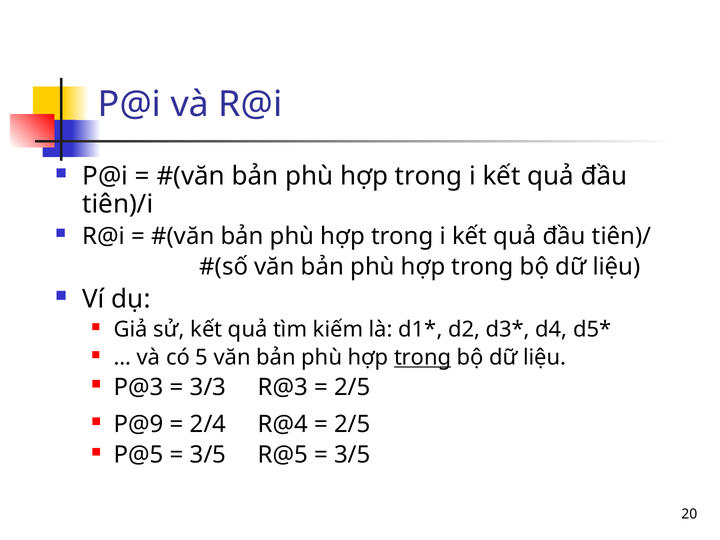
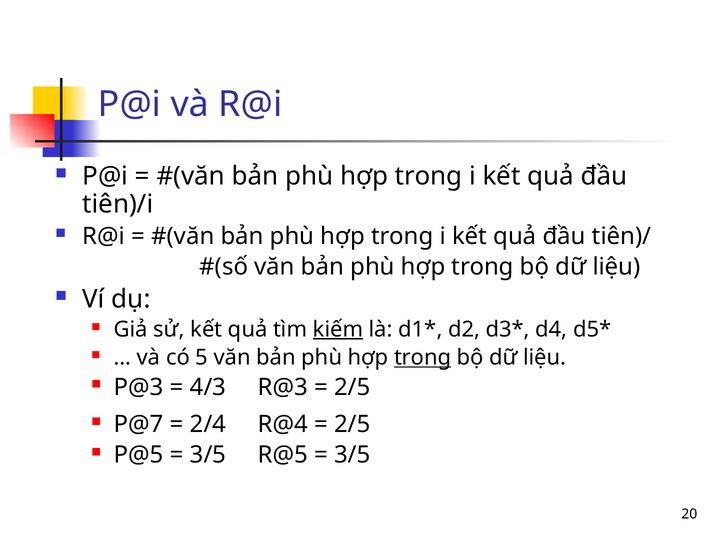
kiếm underline: none -> present (338, 329)
3/3: 3/3 -> 4/3 (208, 387)
P@9: P@9 -> P@7 (139, 424)
